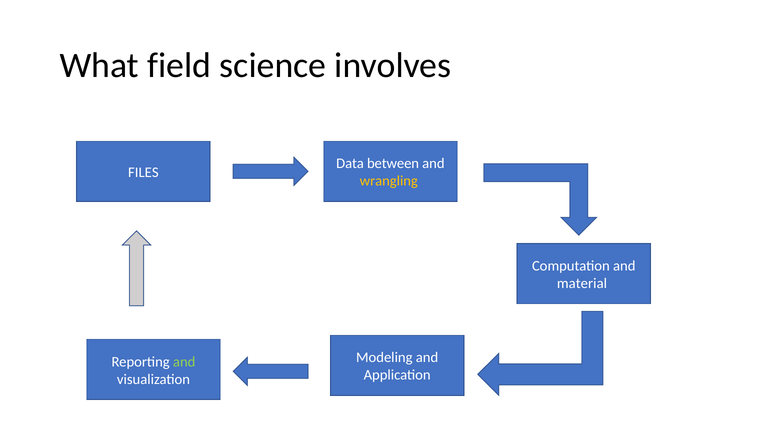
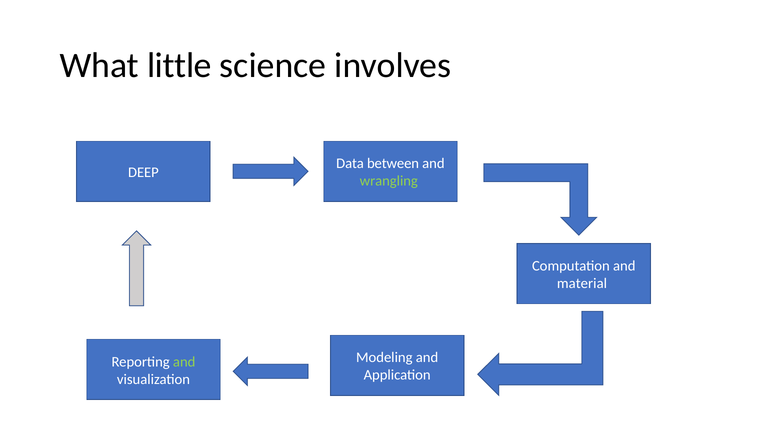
field: field -> little (179, 66)
FILES: FILES -> DEEP (143, 172)
wrangling colour: yellow -> light green (389, 181)
